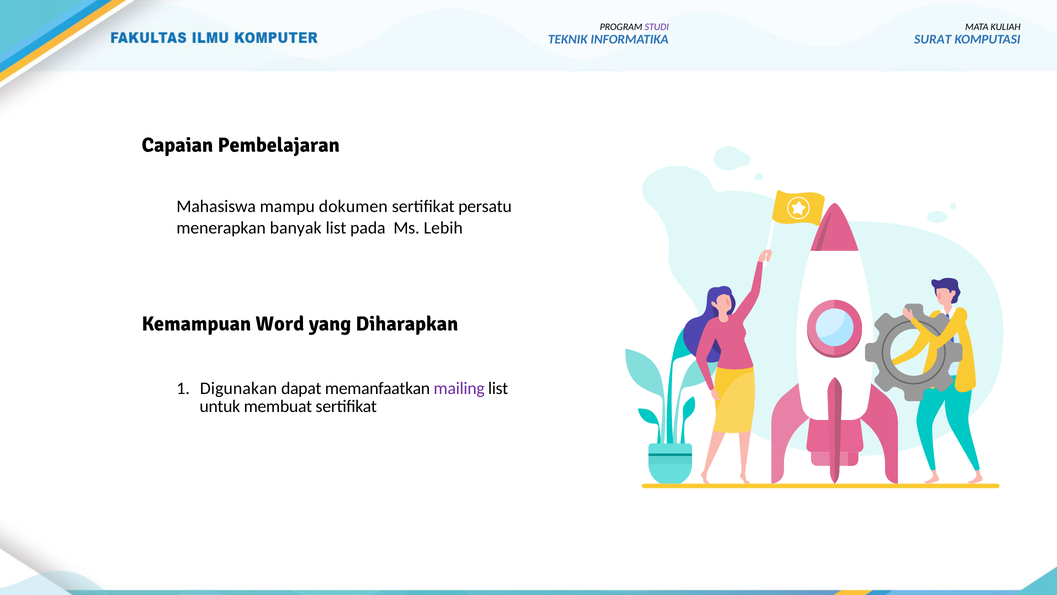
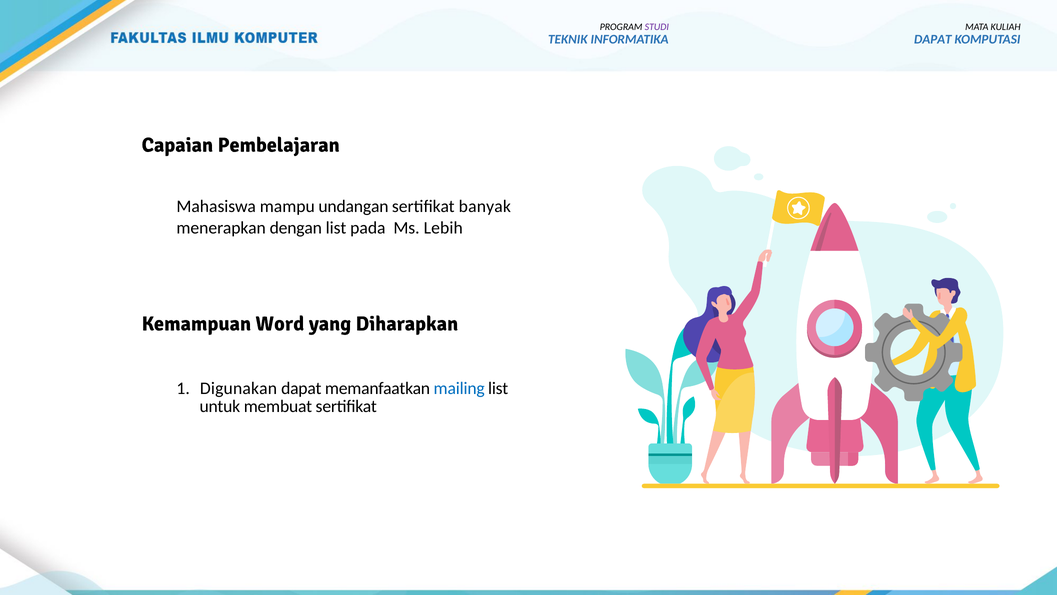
SURAT: SURAT -> DAPAT (933, 39)
dokumen: dokumen -> undangan (353, 206)
persatu: persatu -> banyak (485, 206)
banyak: banyak -> dengan (296, 228)
mailing colour: purple -> blue (459, 388)
